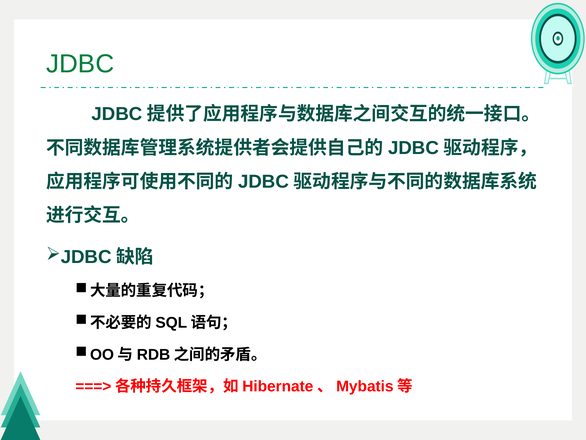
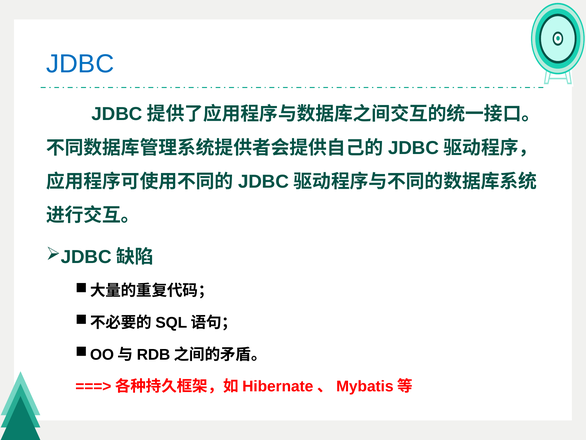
JDBC colour: green -> blue (80, 64)
